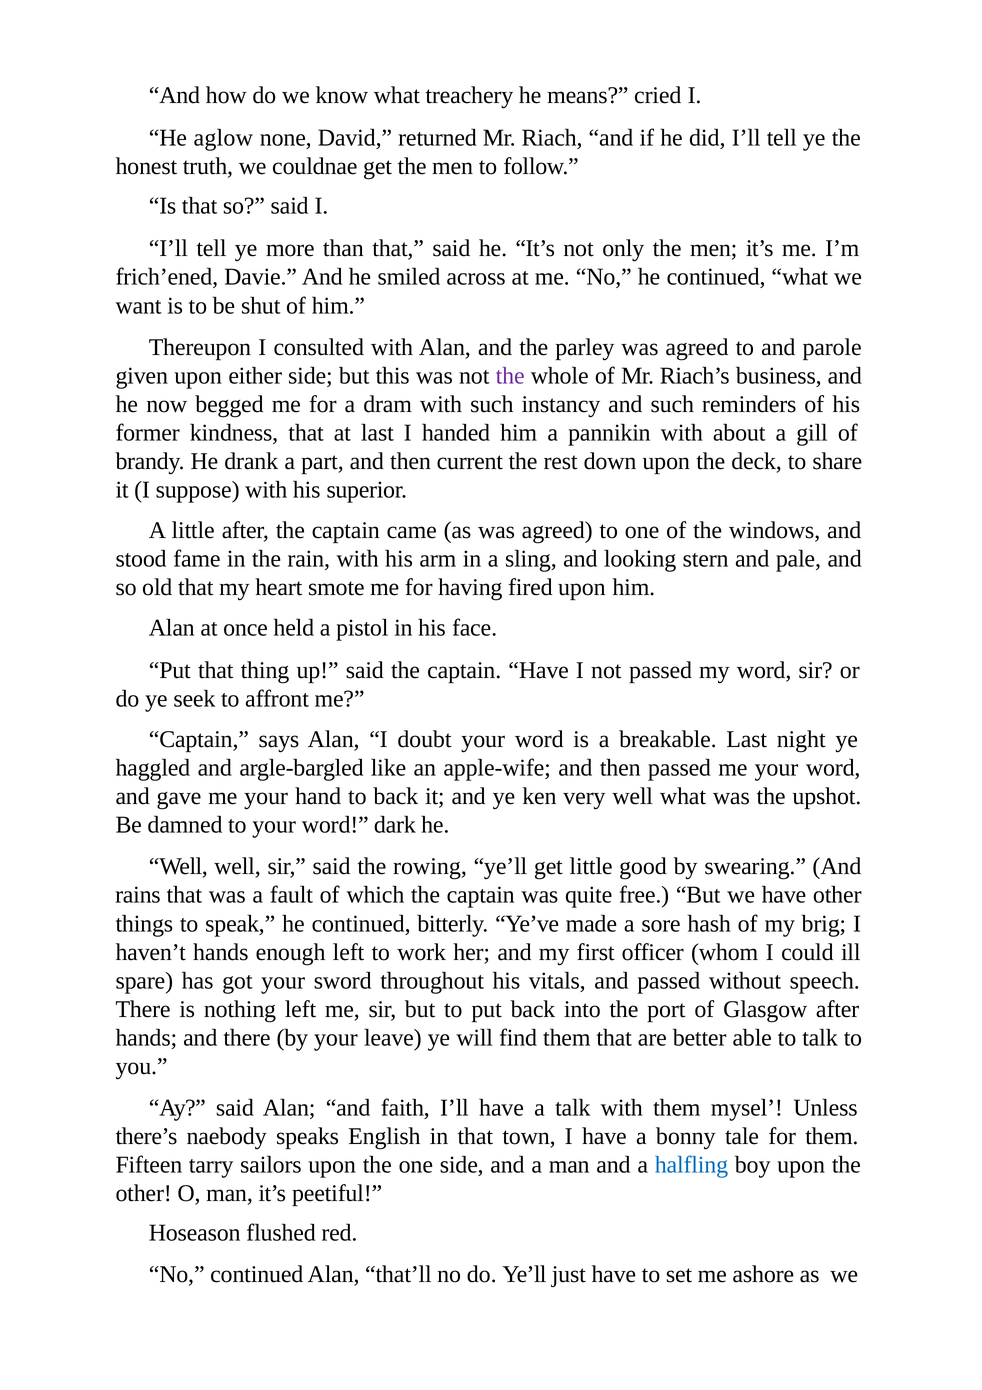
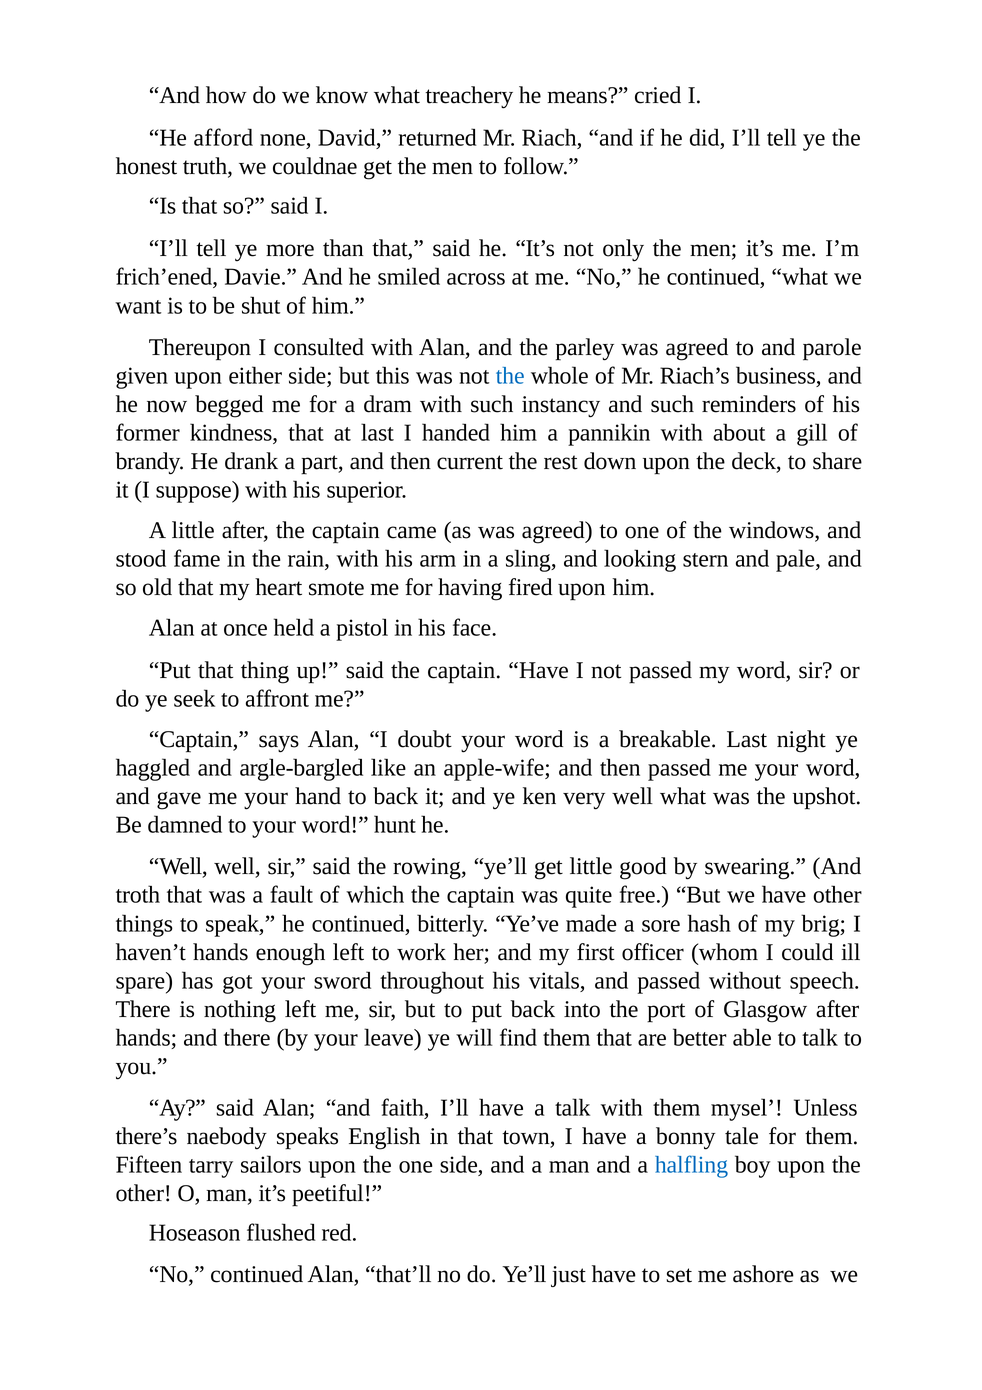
aglow: aglow -> afford (223, 138)
the colour: purple -> blue (510, 376)
dark: dark -> hunt (395, 825)
rains: rains -> troth (138, 895)
